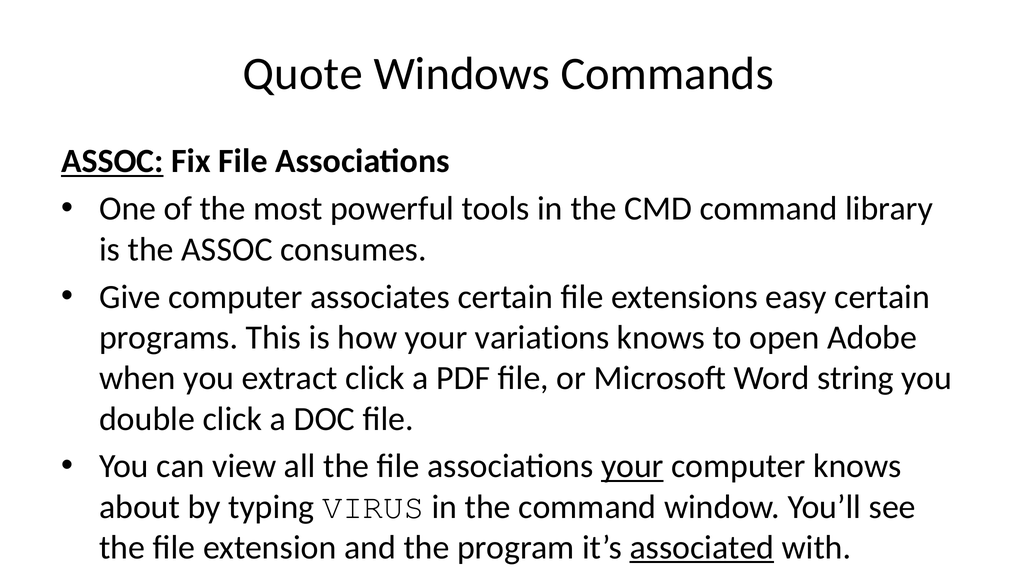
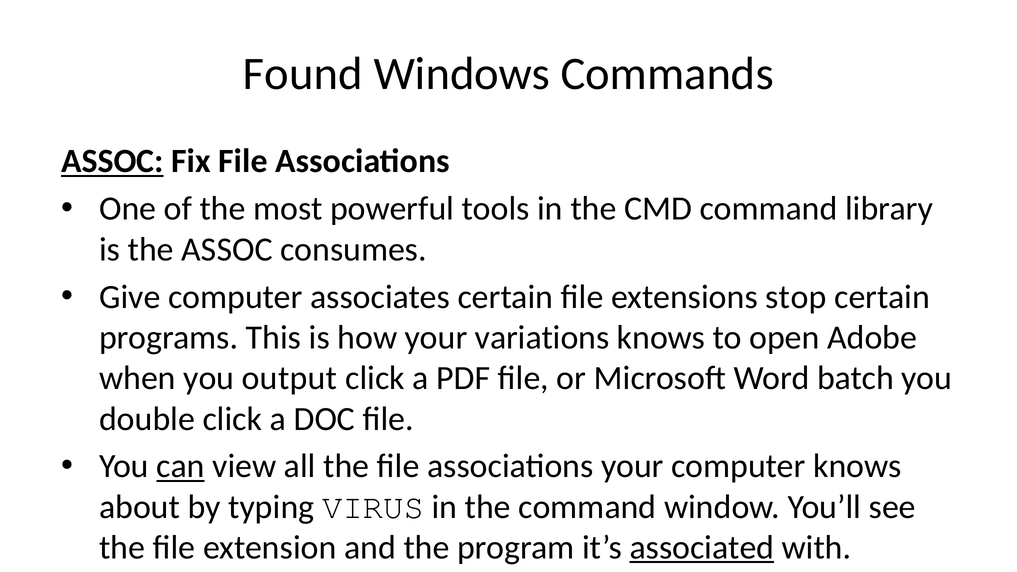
Quote: Quote -> Found (303, 74)
easy: easy -> stop (796, 297)
extract: extract -> output (289, 378)
string: string -> batch (855, 378)
can underline: none -> present (181, 466)
your underline: present -> none (632, 466)
